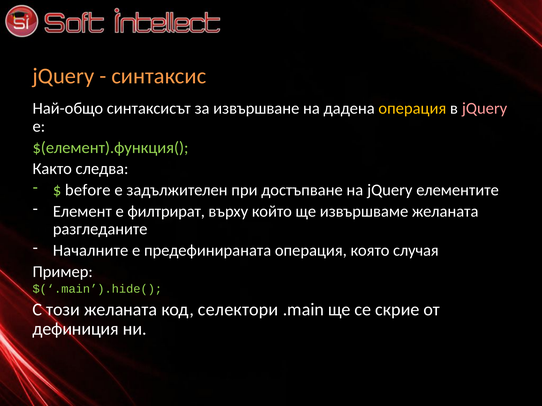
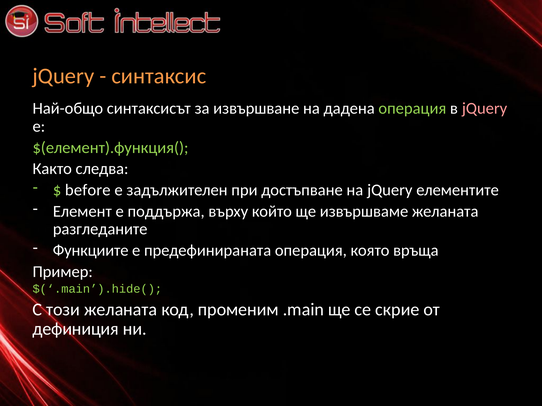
операция colour: yellow -> light green (412, 109)
филтрират: филтрират -> поддържа (166, 212)
Началните: Началните -> Функциите (91, 251)
случая: случая -> връща (416, 251)
селектори: селектори -> променим (238, 310)
